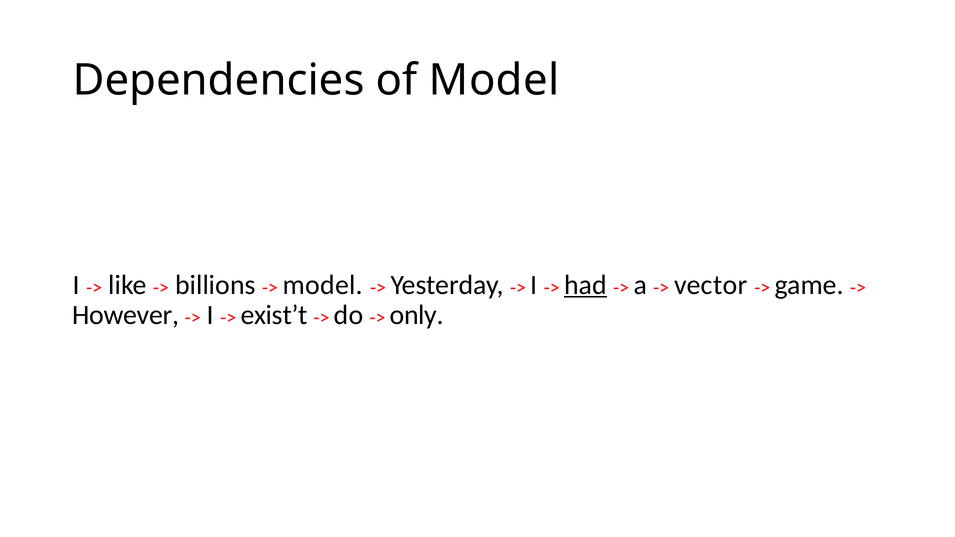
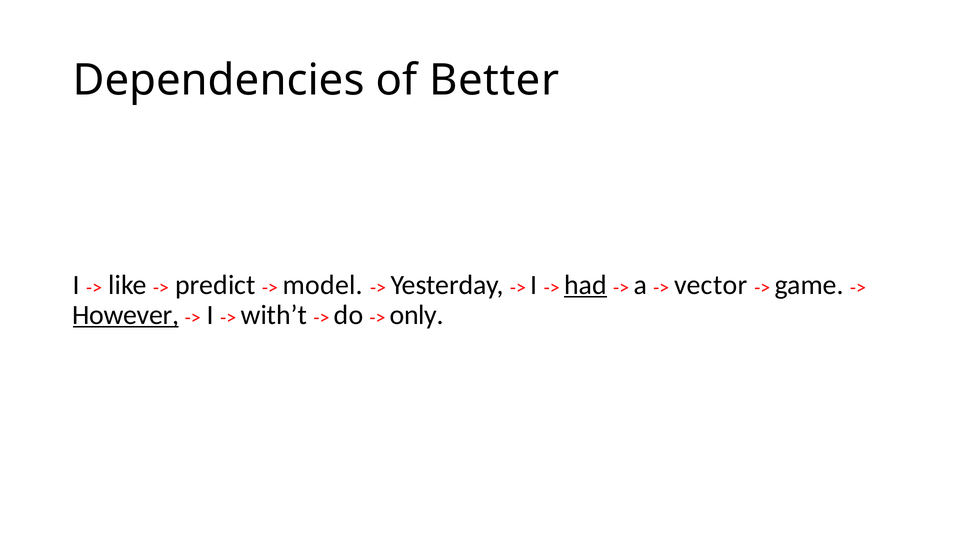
of Model: Model -> Better (494, 80)
billions: billions -> predict (215, 285)
However underline: none -> present (126, 315)
exist’t: exist’t -> with’t (274, 315)
